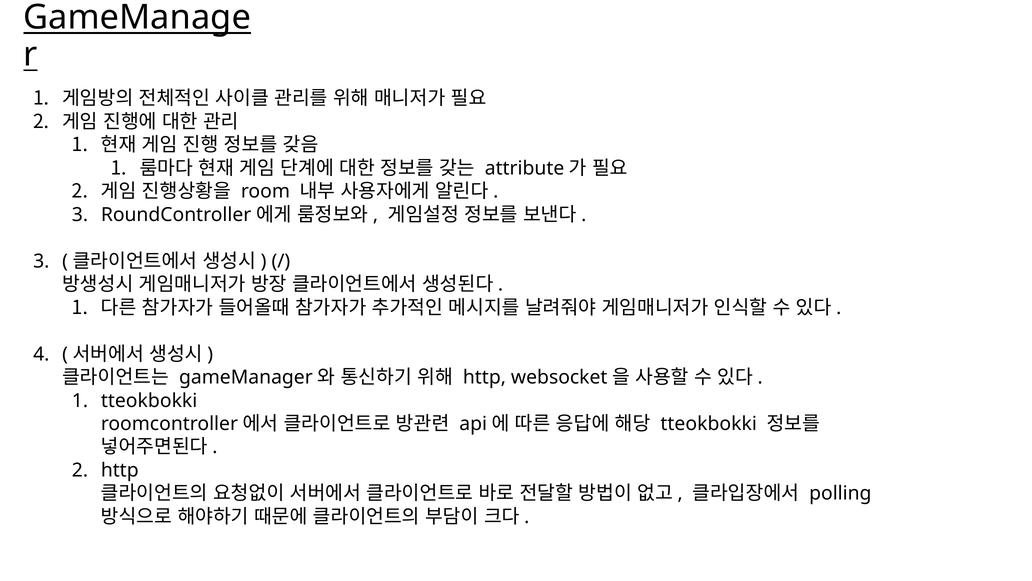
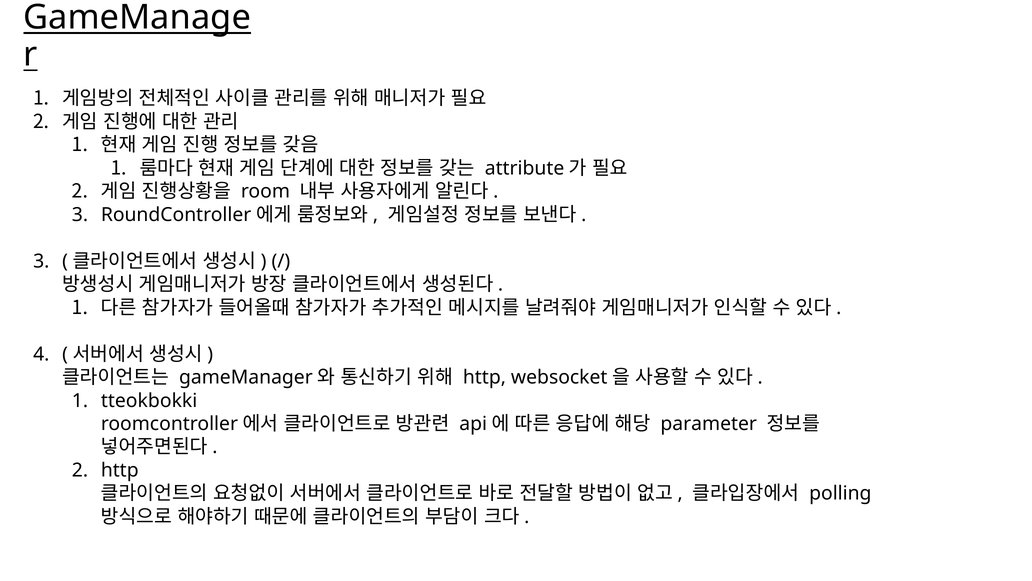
tteokbokki: tteokbokki -> parameter (709, 423)
